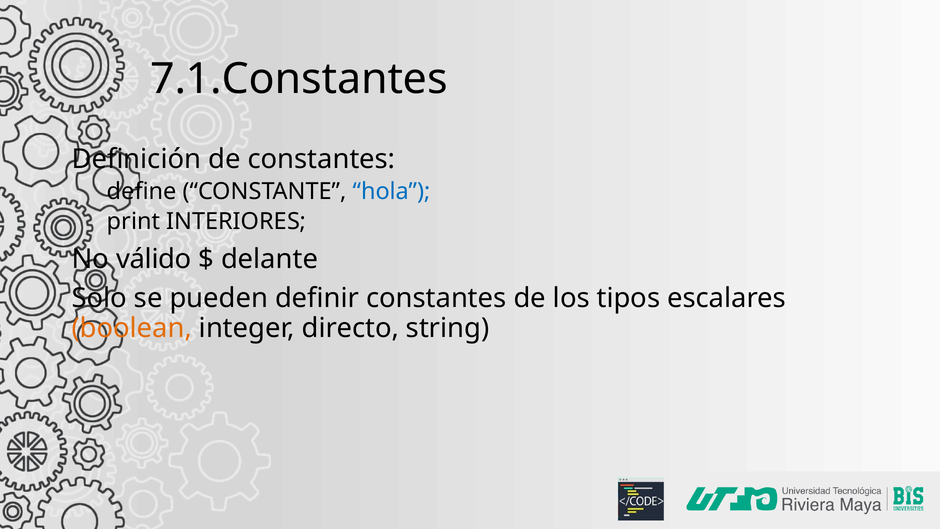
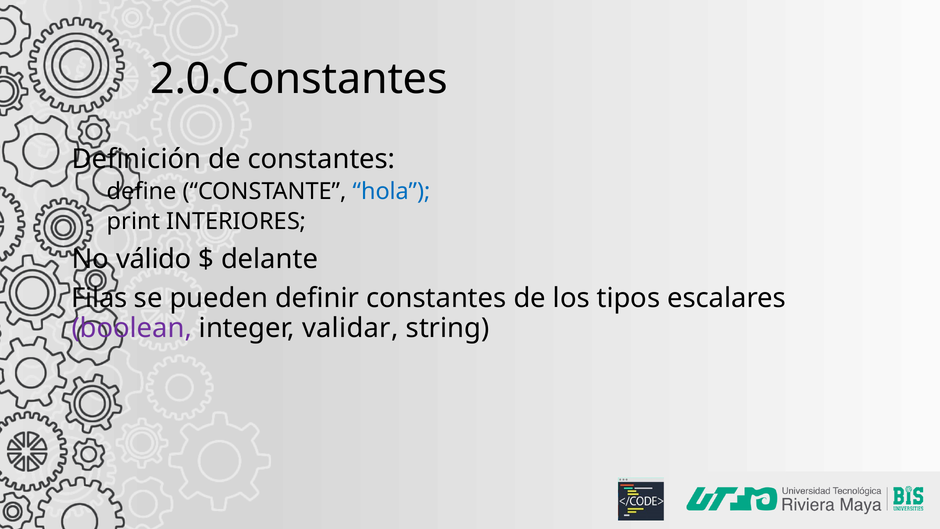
7.1.Constantes: 7.1.Constantes -> 2.0.Constantes (299, 79)
Solo: Solo -> Filas (99, 298)
boolean colour: orange -> purple (132, 328)
directo: directo -> validar (350, 328)
